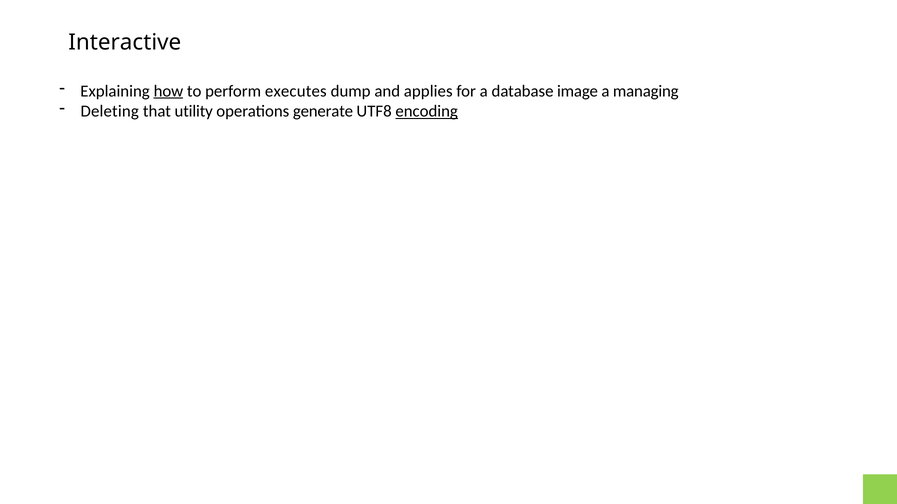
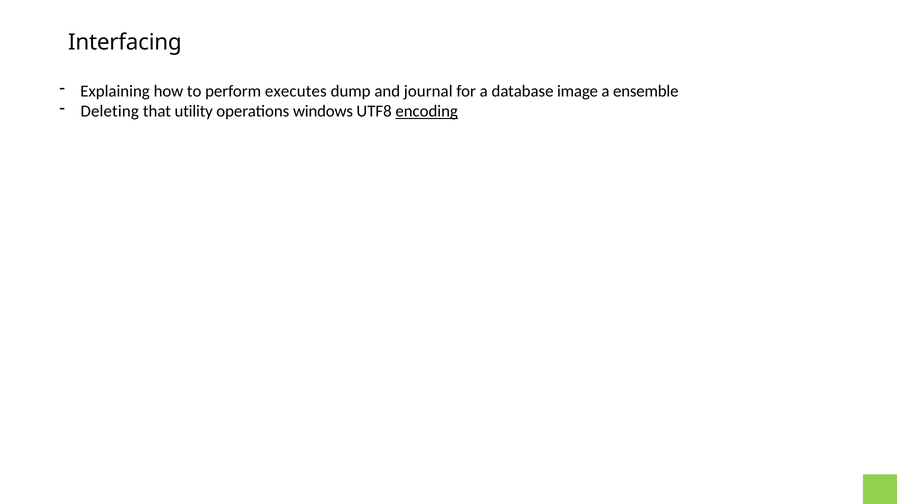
Interactive: Interactive -> Interfacing (125, 42)
how underline: present -> none (168, 91)
applies: applies -> journal (428, 91)
managing: managing -> ensemble (646, 91)
generate: generate -> windows (323, 111)
